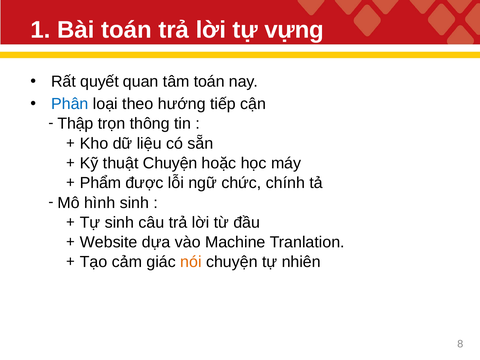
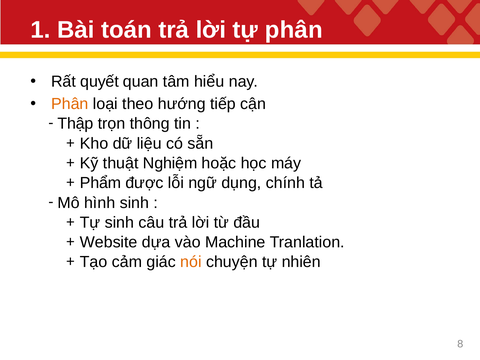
tự vựng: vựng -> phân (294, 30)
tâm toán: toán -> hiểu (209, 82)
Phân colour: blue -> orange (70, 104)
thuật Chuyện: Chuyện -> Nghiệm (170, 163)
chức: chức -> dụng (241, 183)
